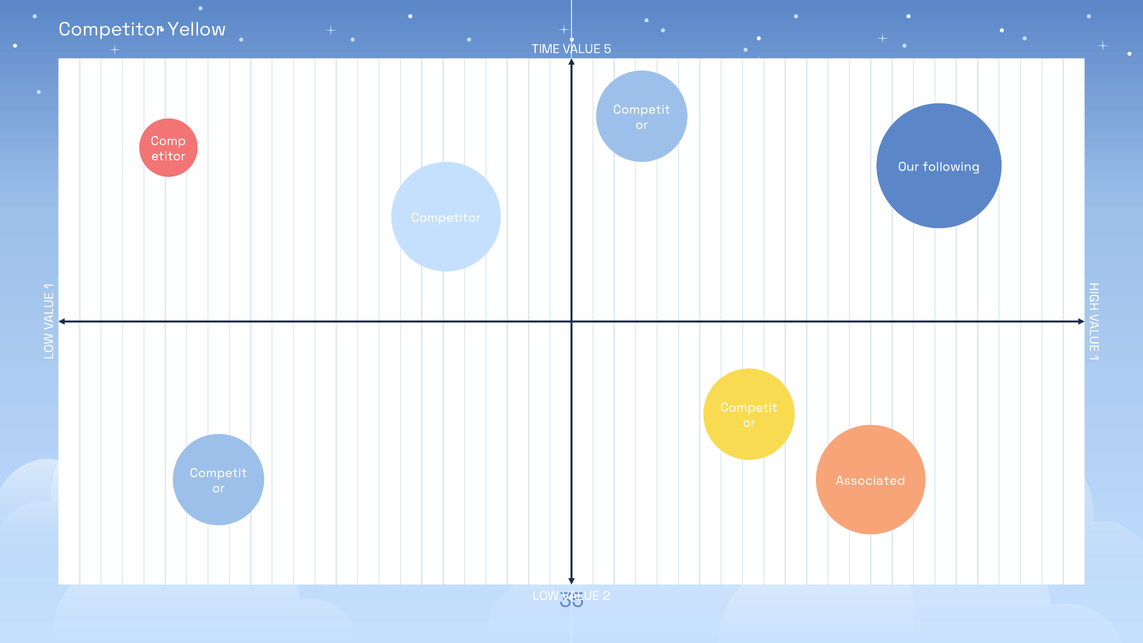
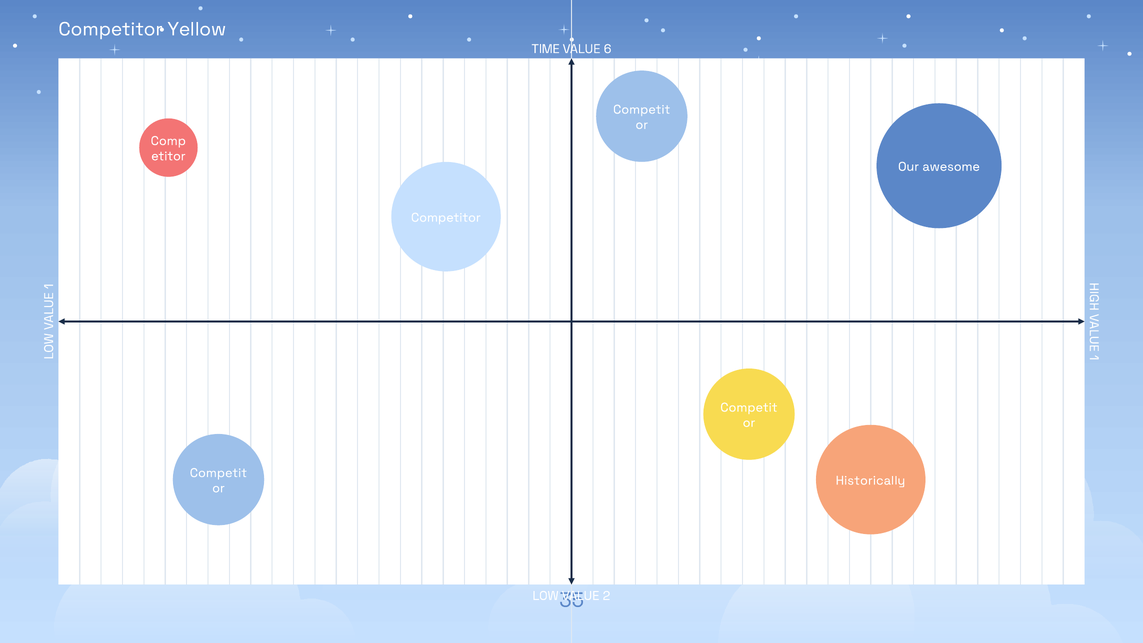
5: 5 -> 6 (608, 49)
following: following -> awesome (951, 167)
Associated: Associated -> Historically (870, 480)
